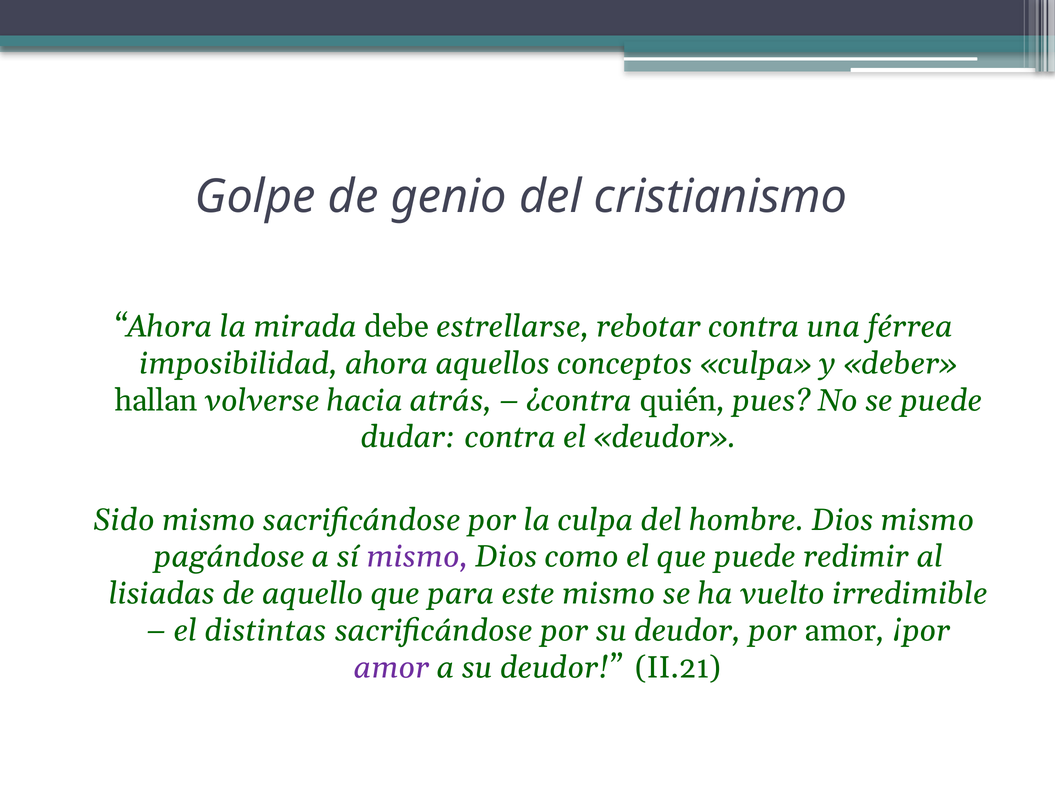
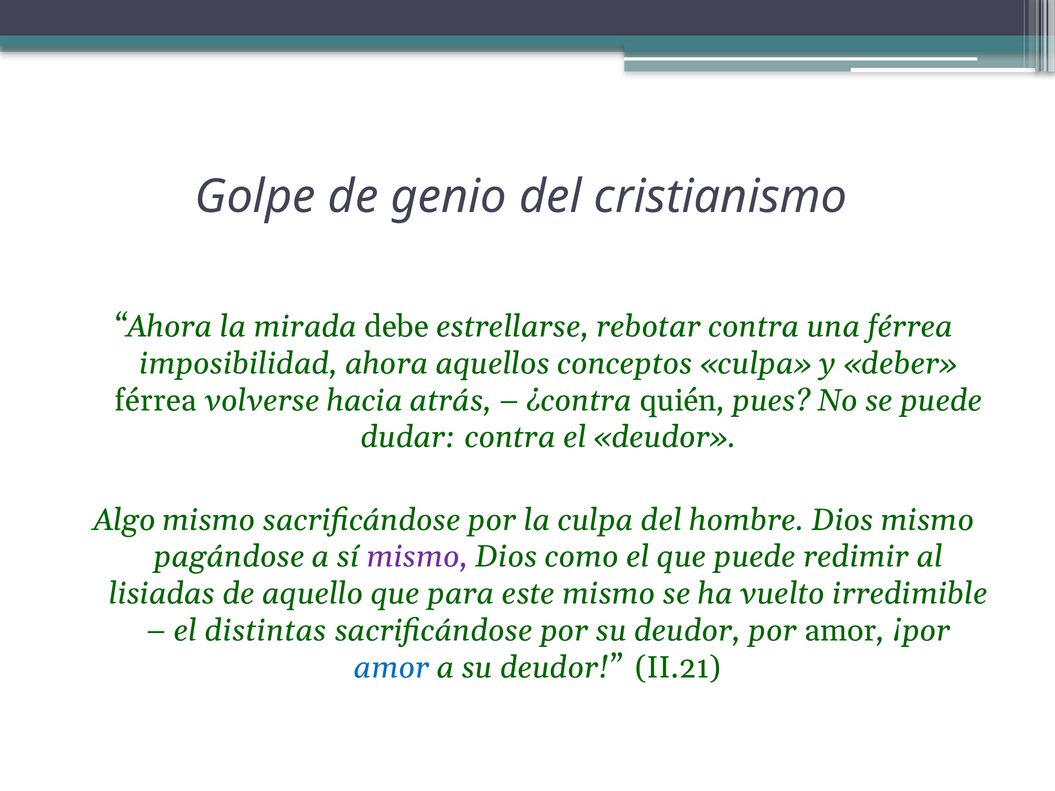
hallan: hallan -> férrea (156, 401)
Sido: Sido -> Algo (124, 520)
amor colour: purple -> blue (392, 668)
